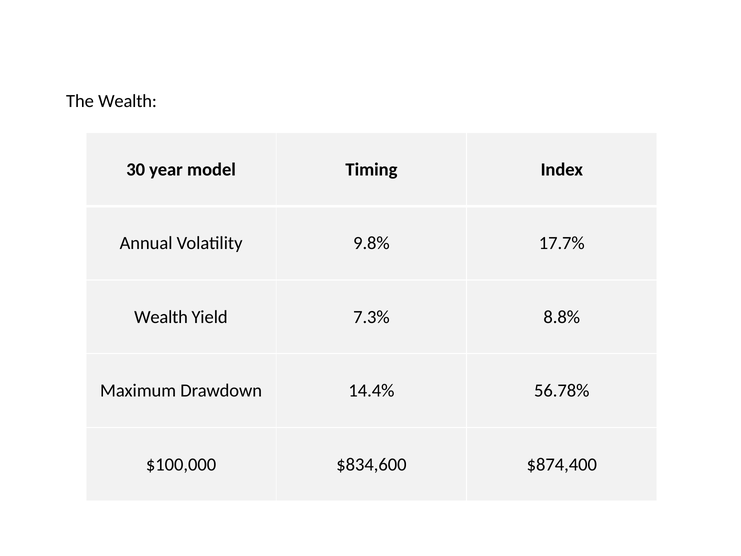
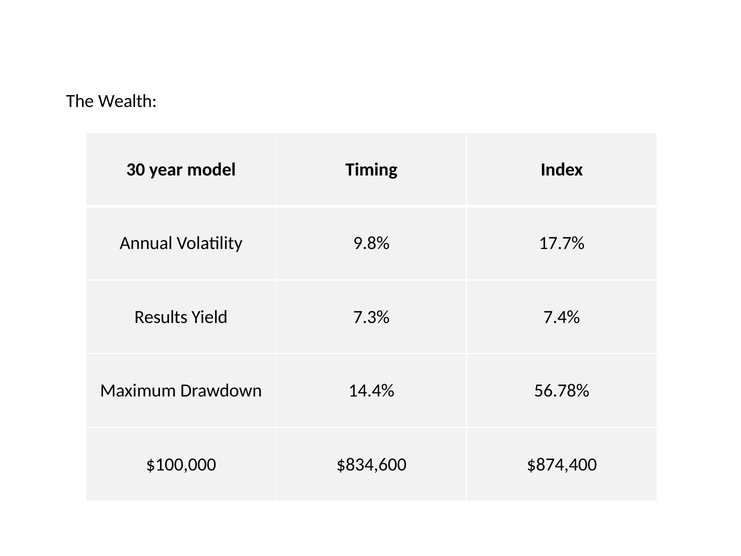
Wealth: Wealth -> Results (161, 317)
8.8%: 8.8% -> 7.4% (562, 317)
